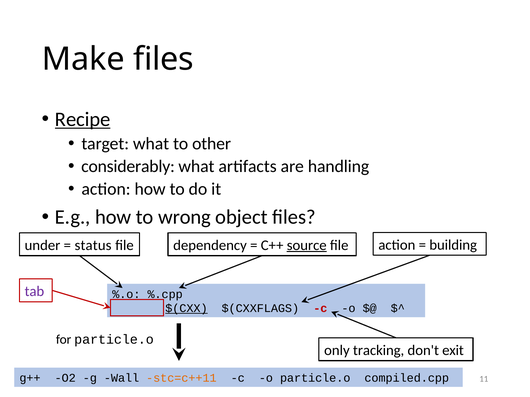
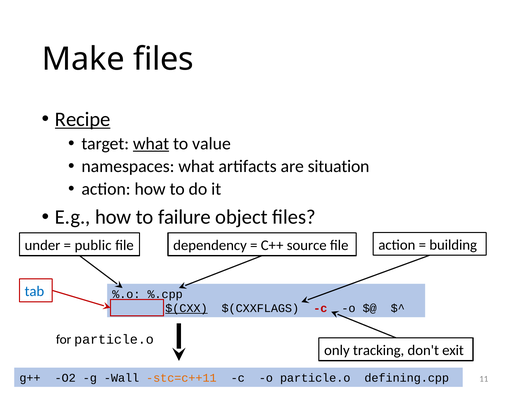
what underline: none -> present (151, 144)
other: other -> value (211, 144)
considerably: considerably -> namespaces (128, 167)
handling: handling -> situation (339, 167)
wrong: wrong -> failure (184, 217)
status: status -> public (93, 246)
source underline: present -> none (307, 246)
tab colour: purple -> blue (34, 292)
compiled.cpp: compiled.cpp -> defining.cpp (407, 379)
